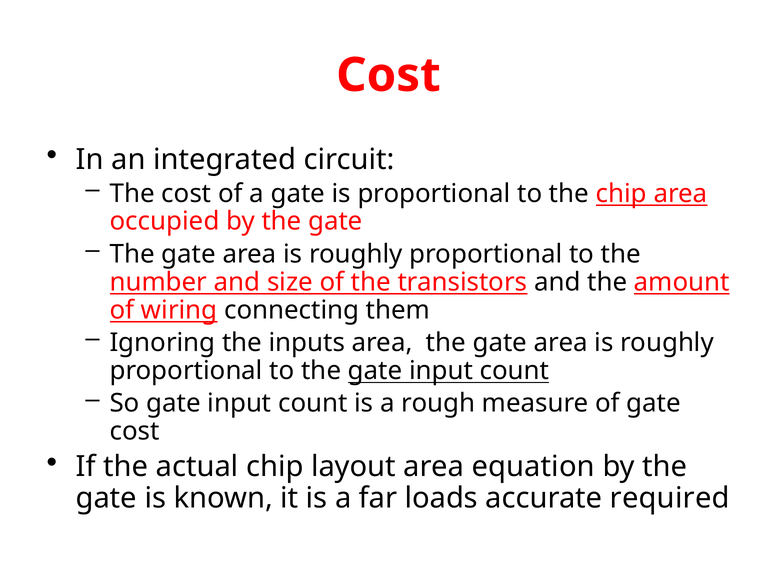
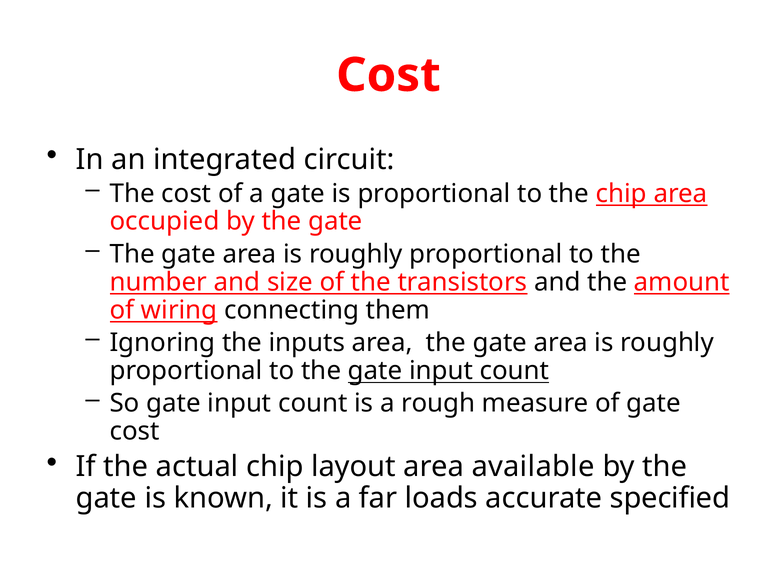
equation: equation -> available (533, 467)
required: required -> specified (670, 498)
